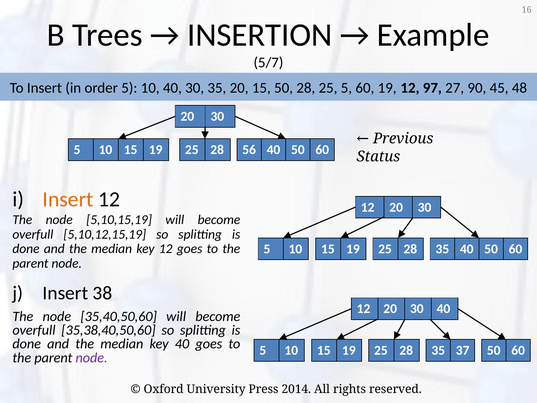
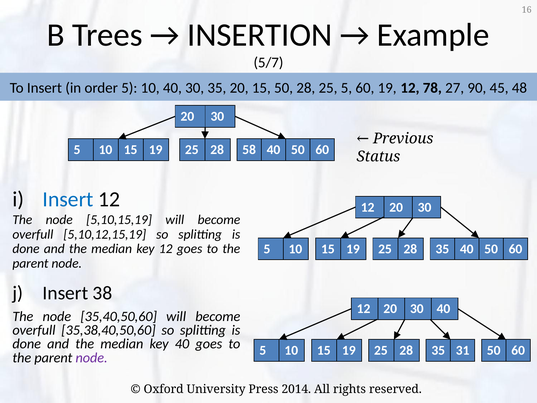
97: 97 -> 78 (432, 88)
56: 56 -> 58 (249, 150)
Insert colour: orange -> blue (68, 199)
37: 37 -> 31 (463, 350)
